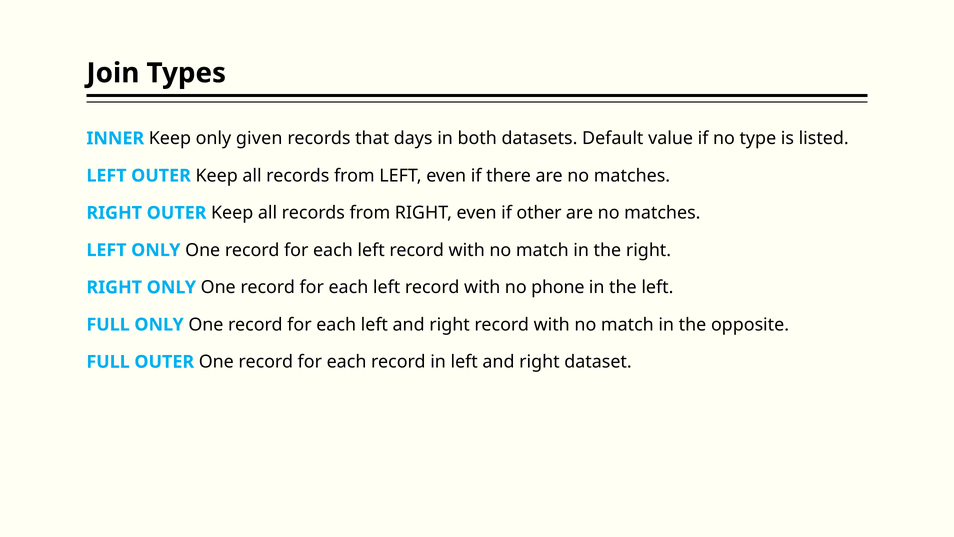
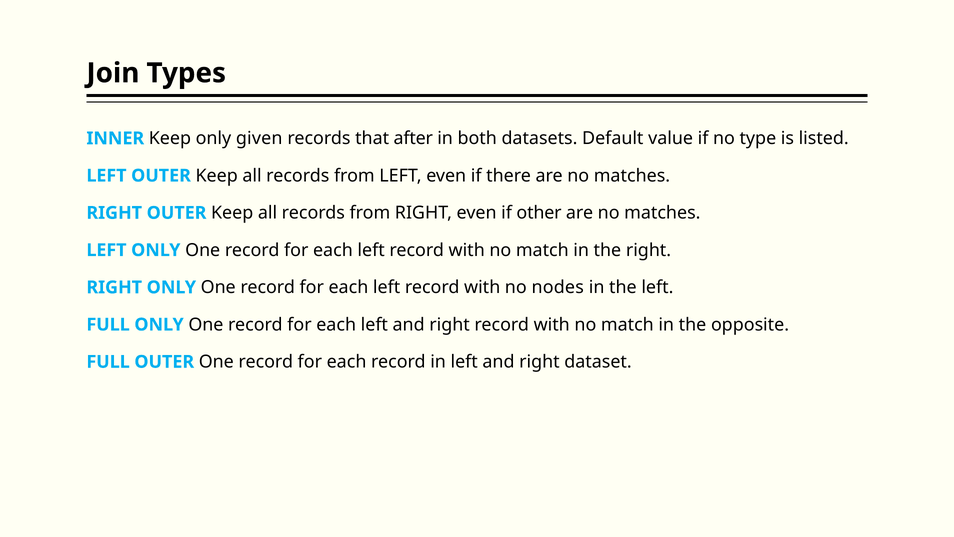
days: days -> after (413, 138)
phone: phone -> nodes (558, 287)
